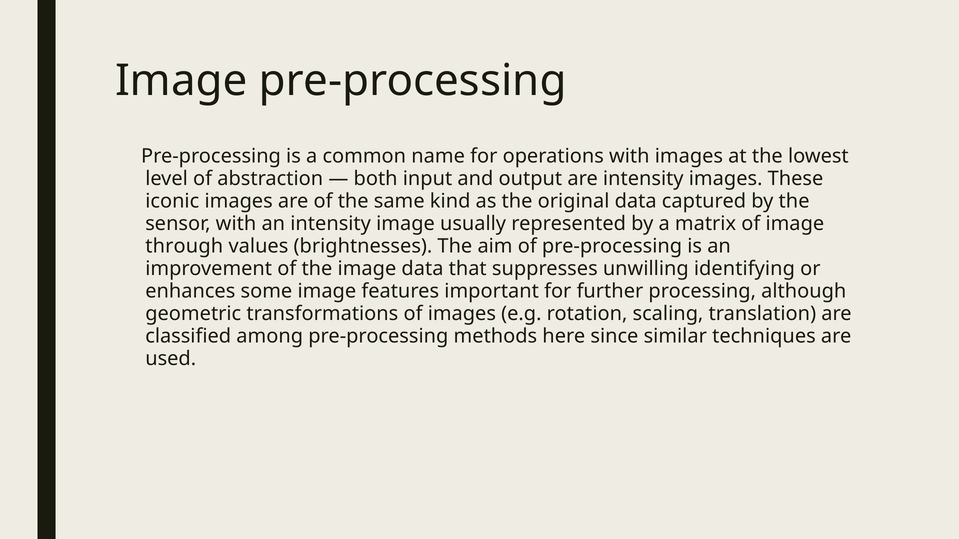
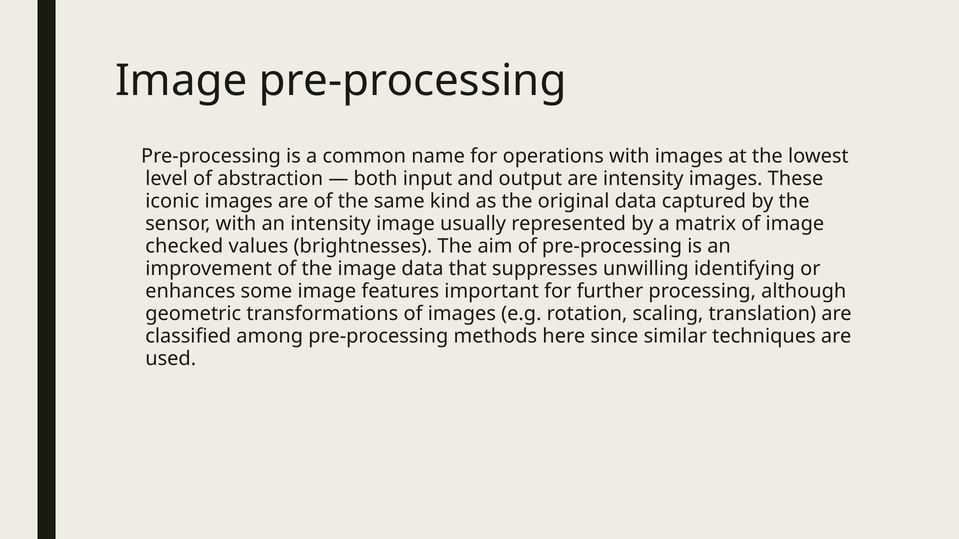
through: through -> checked (184, 246)
